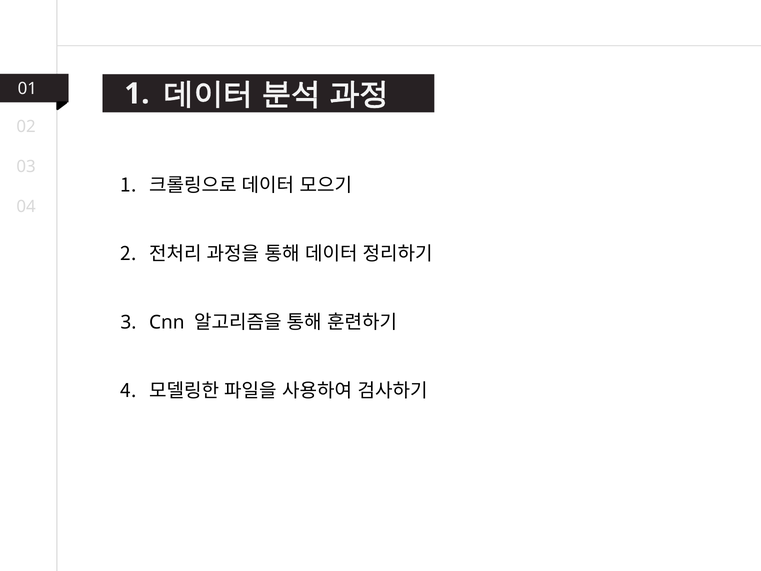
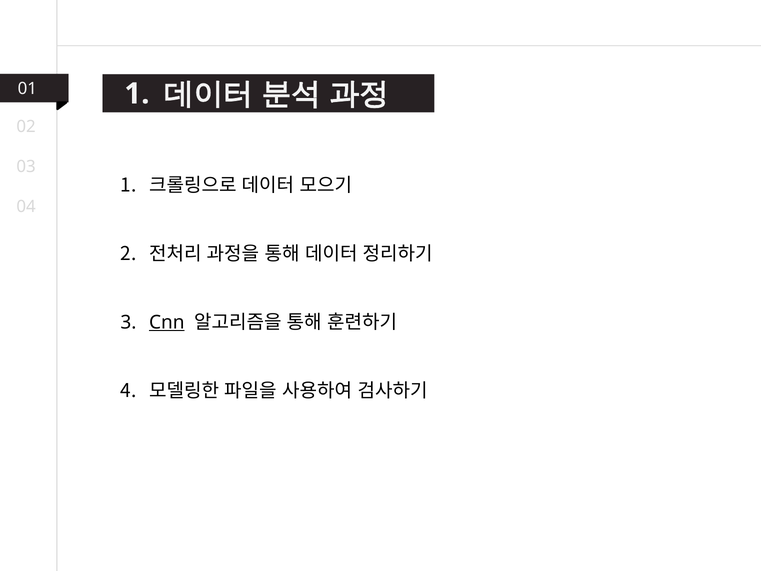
Cnn underline: none -> present (167, 322)
